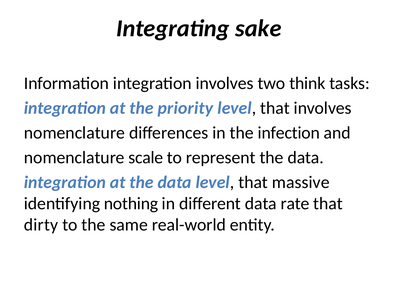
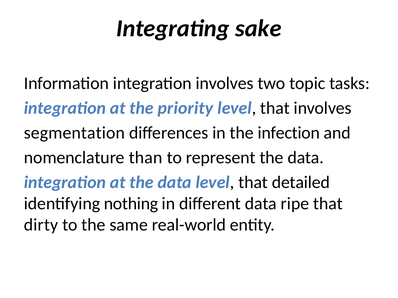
think: think -> topic (307, 84)
nomenclature: nomenclature -> segmentation (74, 133)
scale: scale -> than (146, 158)
massive: massive -> detailed (301, 183)
rate: rate -> ripe (295, 204)
